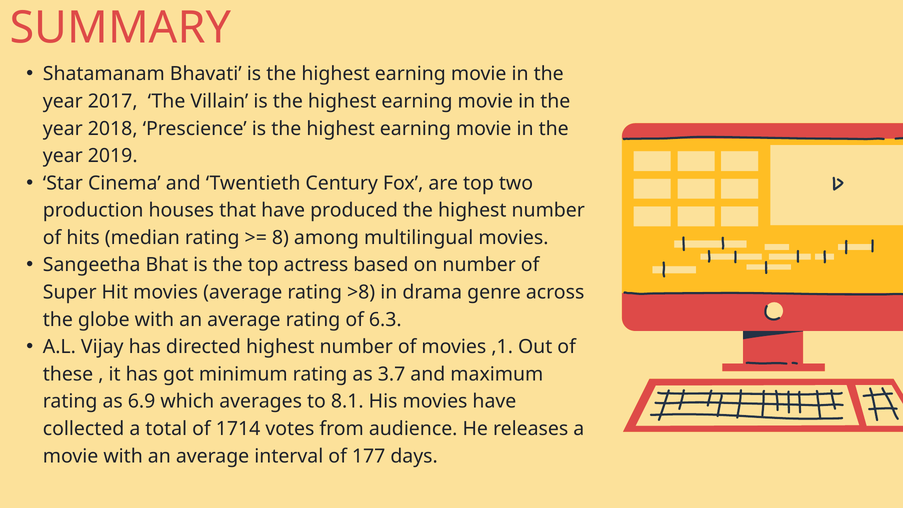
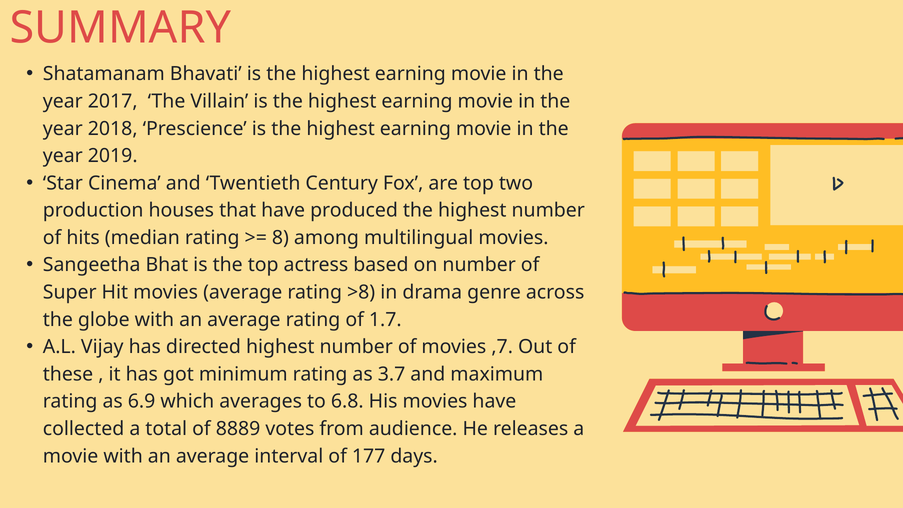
6.3: 6.3 -> 1.7 (385, 320)
,1: ,1 -> ,7 (502, 347)
8.1: 8.1 -> 6.8 (347, 401)
1714: 1714 -> 8889 (238, 429)
